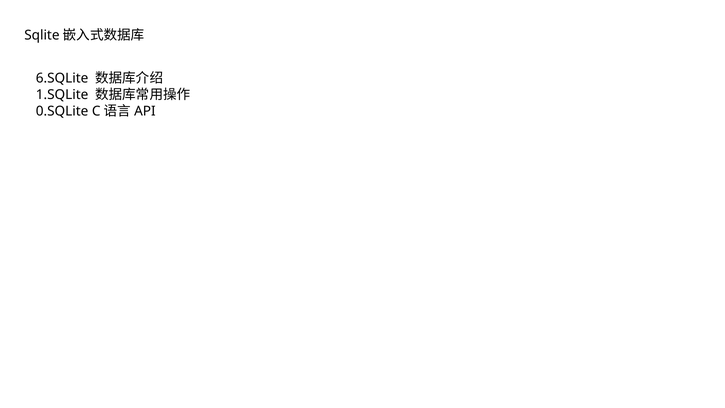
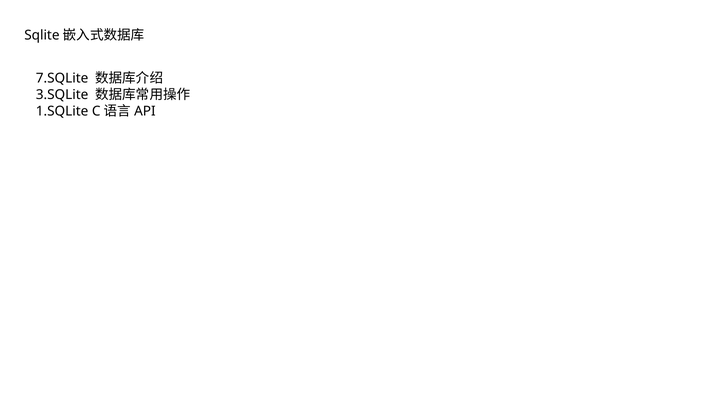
6.SQLite: 6.SQLite -> 7.SQLite (62, 78)
1.SQLite: 1.SQLite -> 3.SQLite (62, 95)
0.SQLite: 0.SQLite -> 1.SQLite (62, 111)
